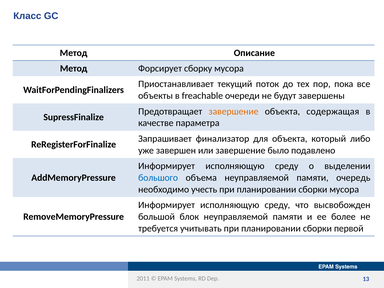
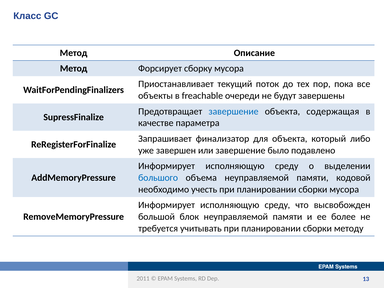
завершение colour: orange -> blue (234, 111)
очередь: очередь -> кодовой (353, 178)
первой: первой -> методу (349, 228)
